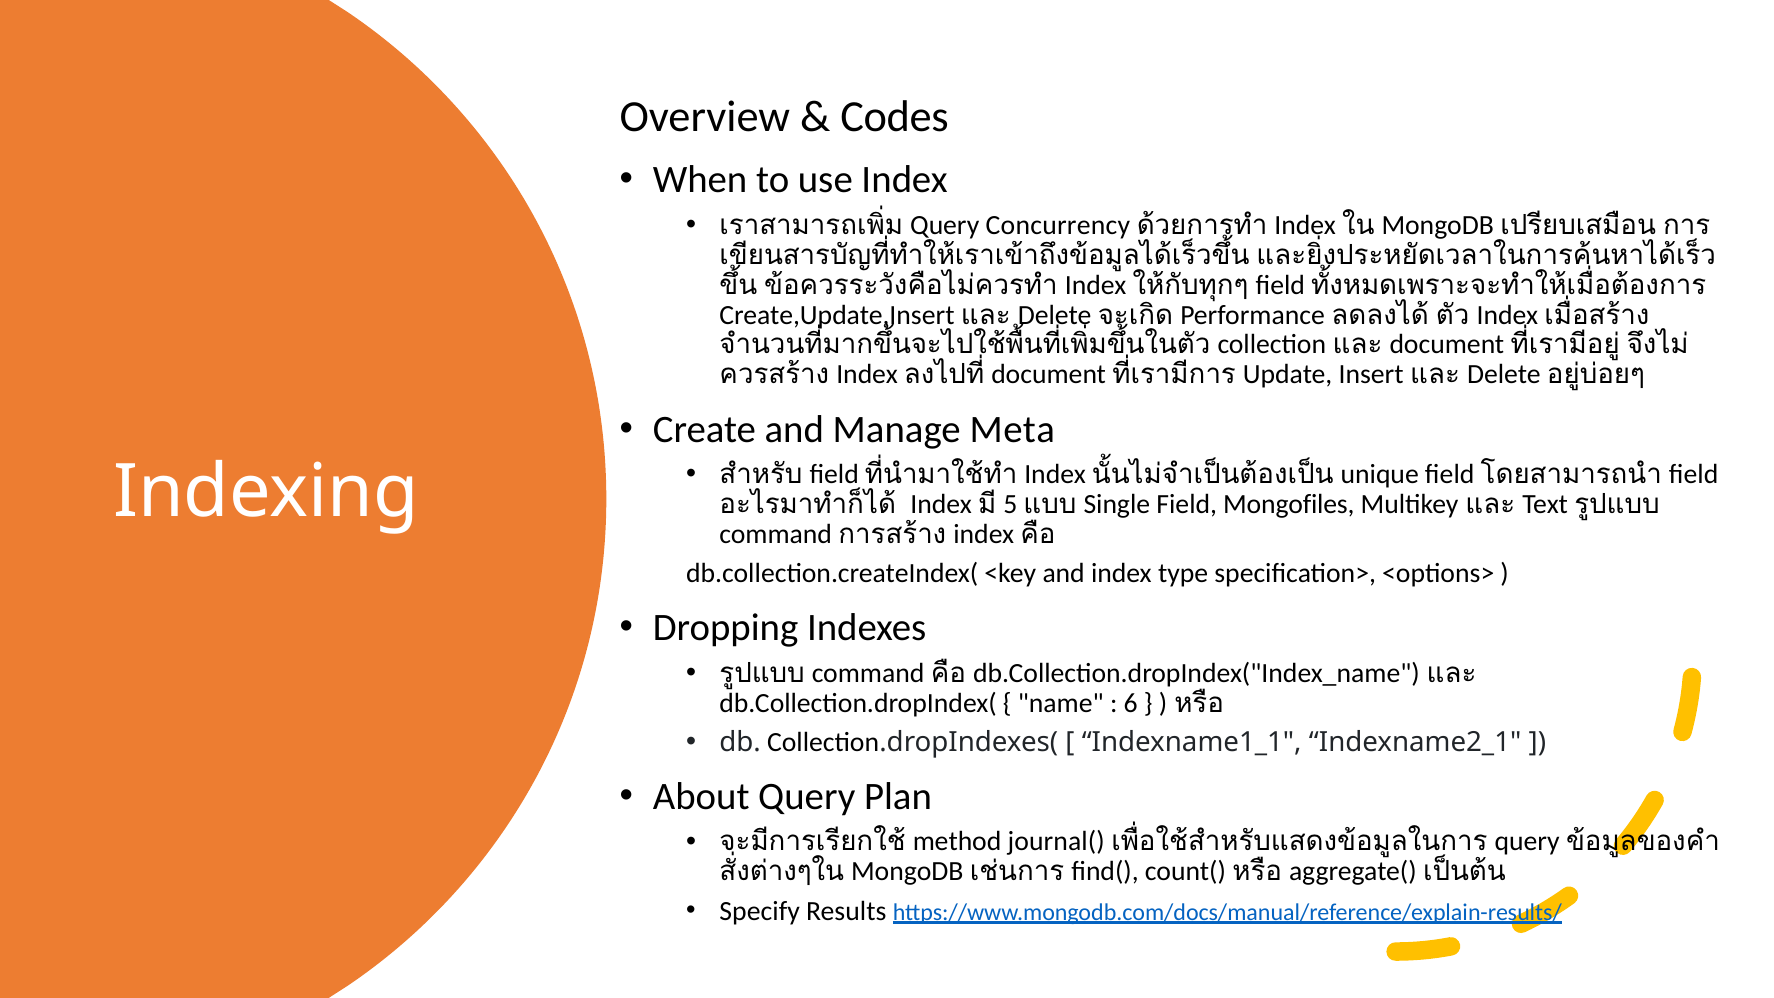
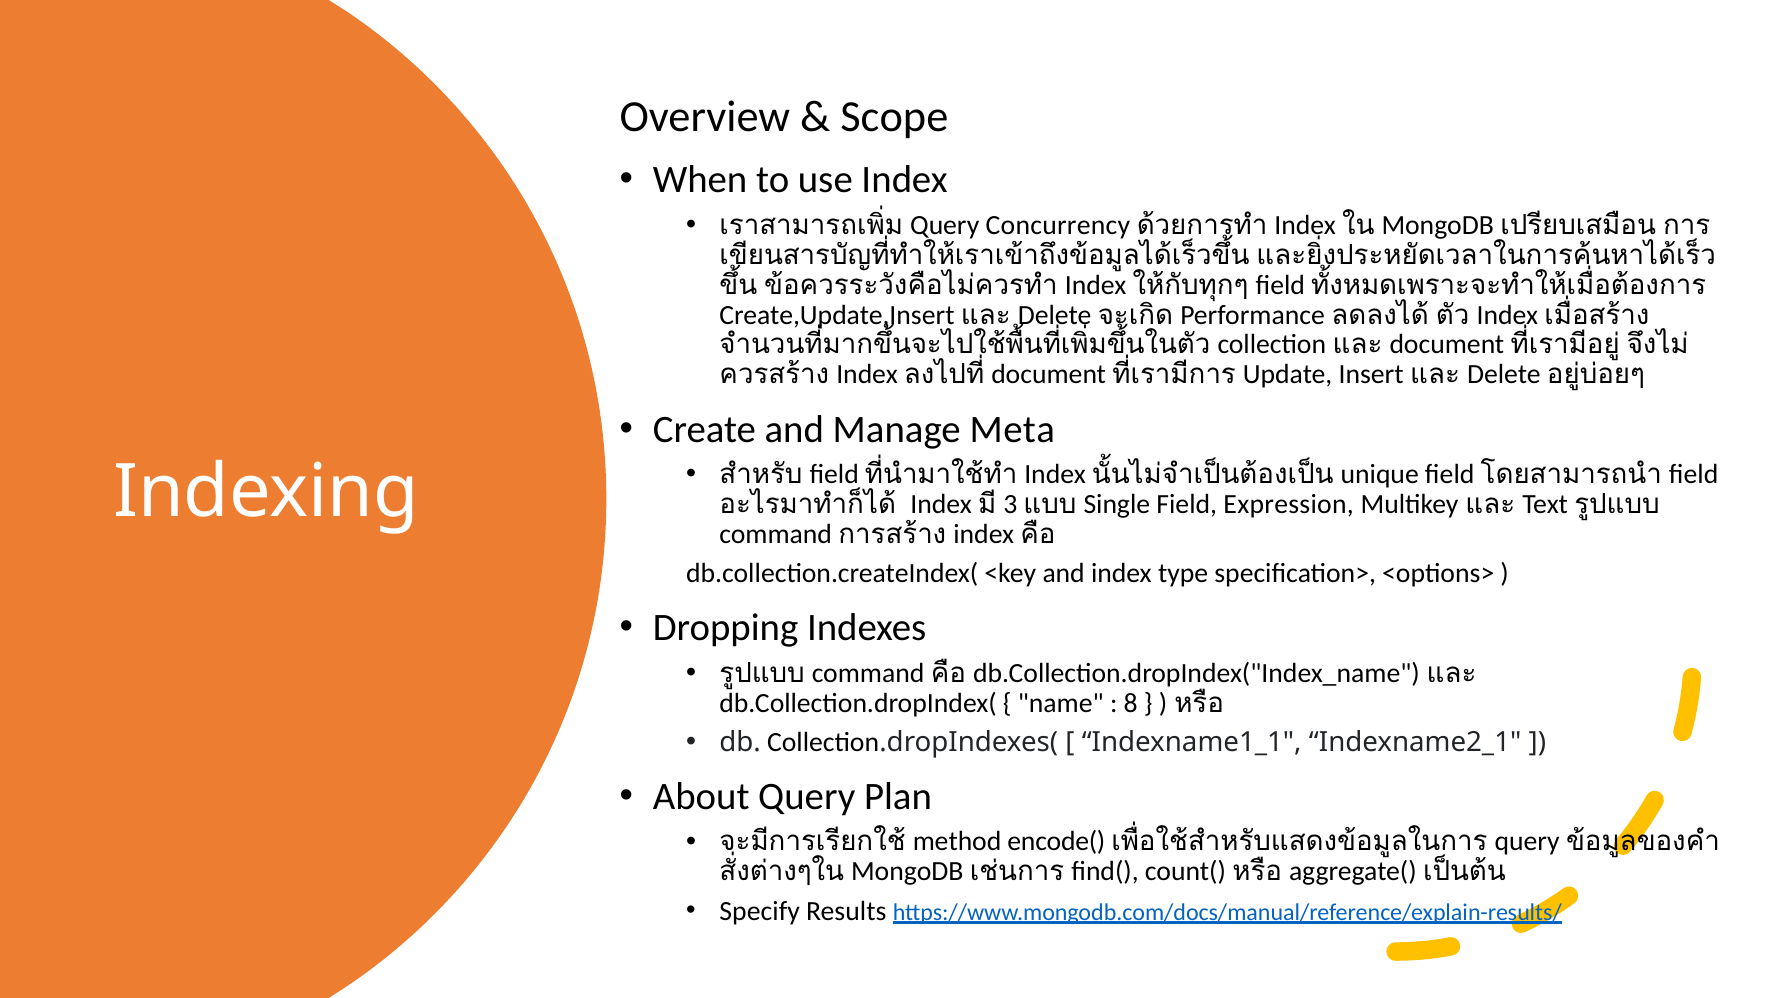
Codes: Codes -> Scope (894, 116)
5: 5 -> 3 (1010, 504)
Mongofiles: Mongofiles -> Expression (1289, 504)
6: 6 -> 8 (1131, 703)
journal(: journal( -> encode( (1056, 842)
